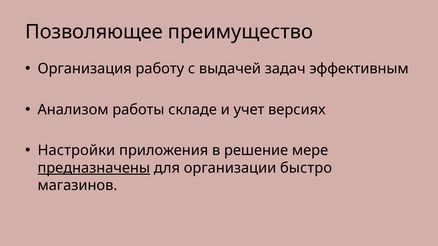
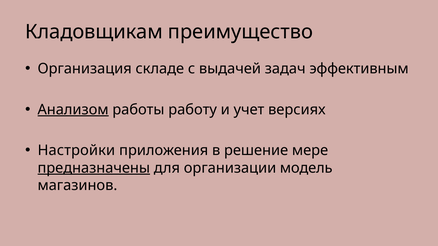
Позволяющее: Позволяющее -> Кладовщикам (94, 32)
работу: работу -> складе (160, 69)
Анализом underline: none -> present (73, 110)
складе: складе -> работу (193, 110)
быстро: быстро -> модель (306, 168)
